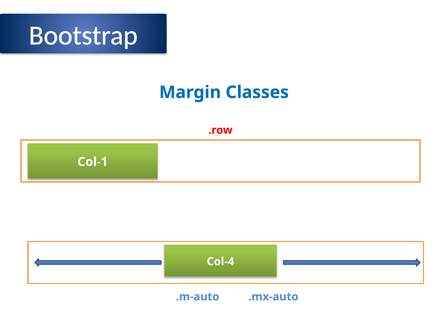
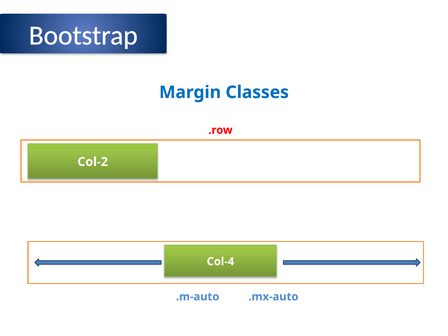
Col-1: Col-1 -> Col-2 (93, 162)
